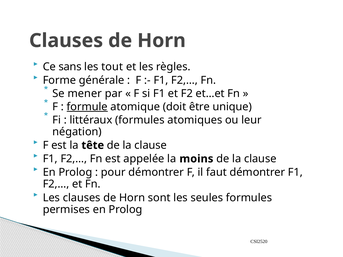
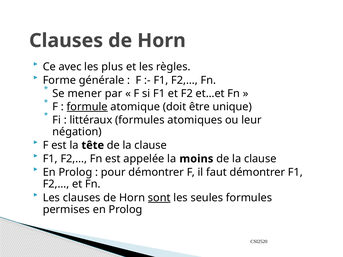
sans: sans -> avec (70, 67)
tout: tout -> plus (112, 67)
sont underline: none -> present (159, 198)
